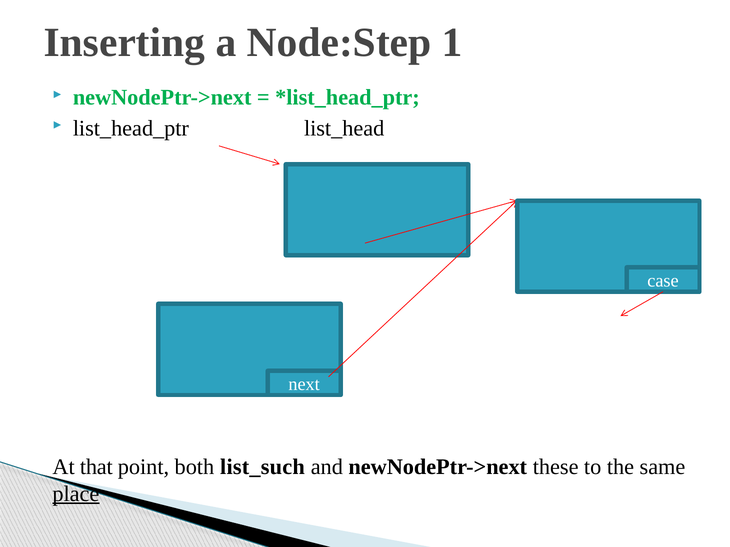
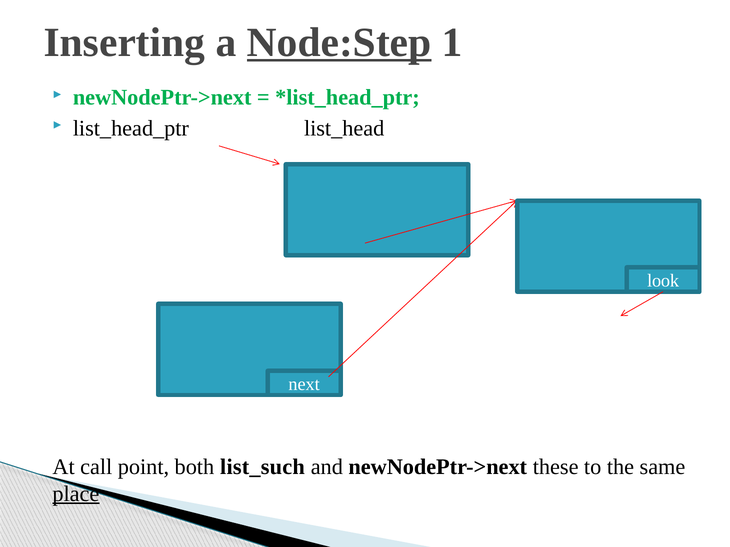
Node:Step underline: none -> present (339, 42)
case: case -> look (663, 281)
that: that -> call (96, 467)
